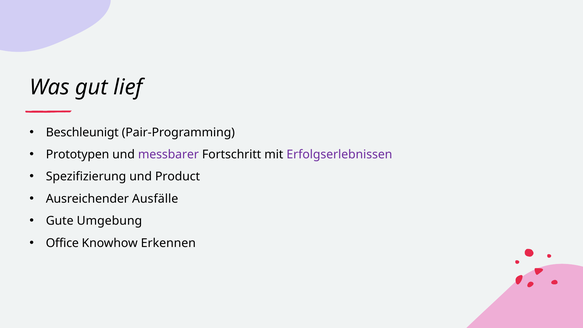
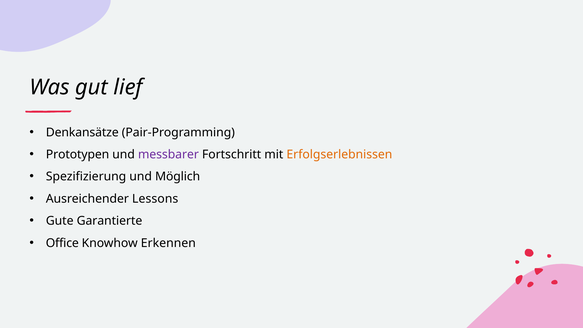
Beschleunigt: Beschleunigt -> Denkansätze (82, 132)
Erfolgserlebnissen colour: purple -> orange (339, 154)
Product: Product -> Möglich (178, 177)
Ausfälle: Ausfälle -> Lessons (155, 199)
Umgebung: Umgebung -> Garantierte (109, 221)
